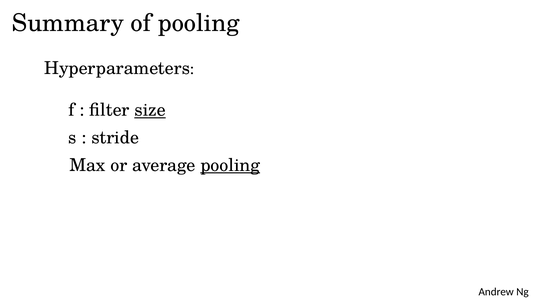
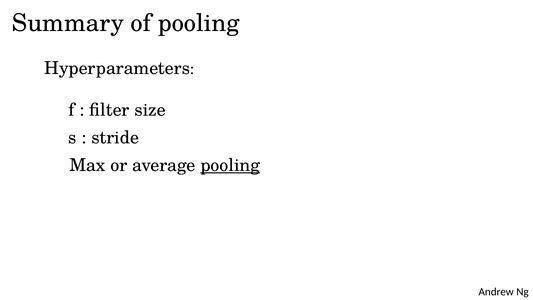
size underline: present -> none (150, 110)
